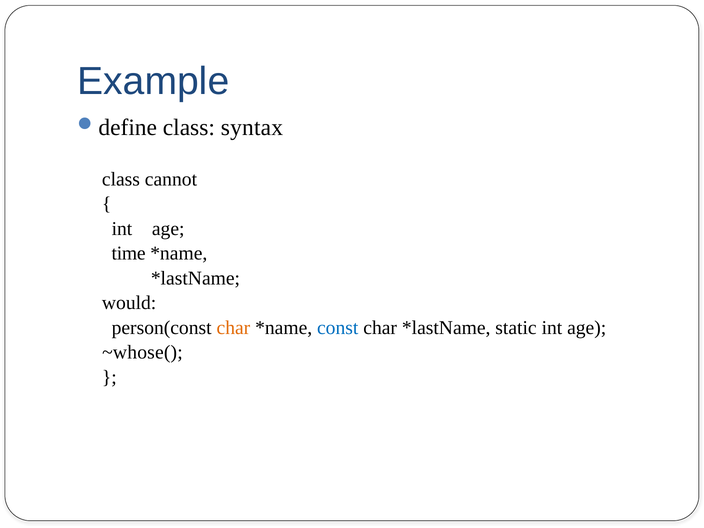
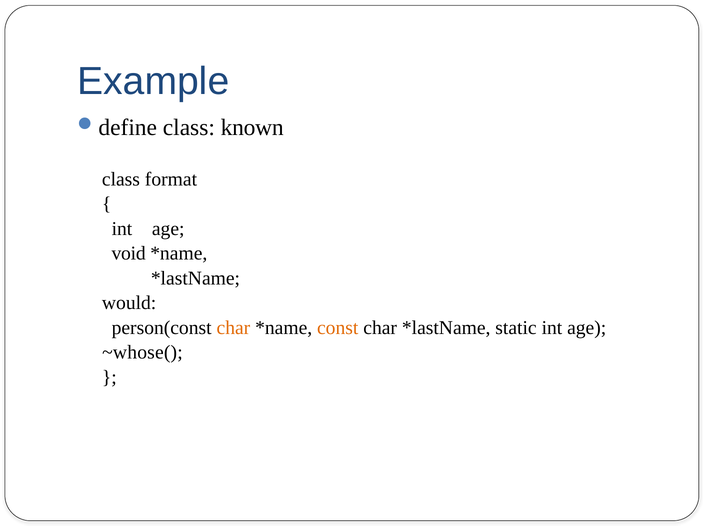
syntax: syntax -> known (252, 127)
cannot: cannot -> format (171, 179)
time: time -> void (129, 253)
const colour: blue -> orange (338, 328)
